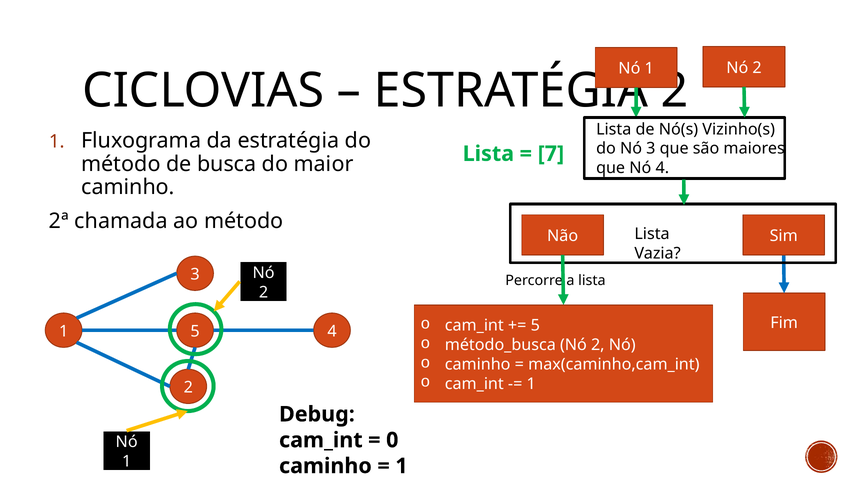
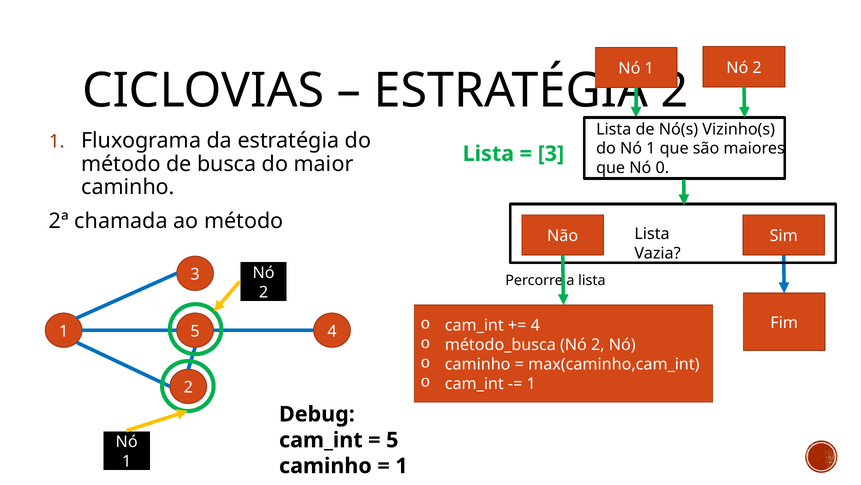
do Nó 3: 3 -> 1 (651, 148)
7: 7 -> 3 (551, 154)
Nó 4: 4 -> 0 (662, 168)
5: 5 -> 4 (535, 325)
0: 0 -> 5 (392, 440)
